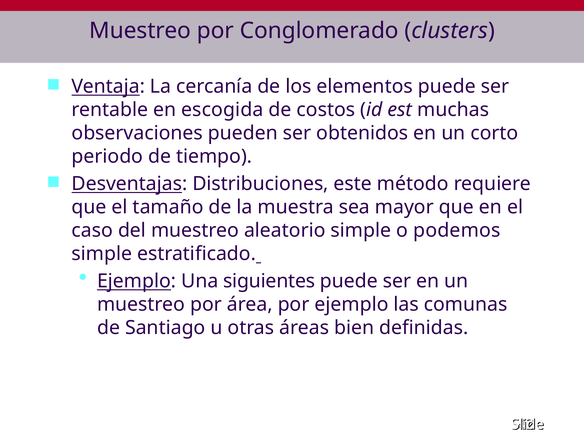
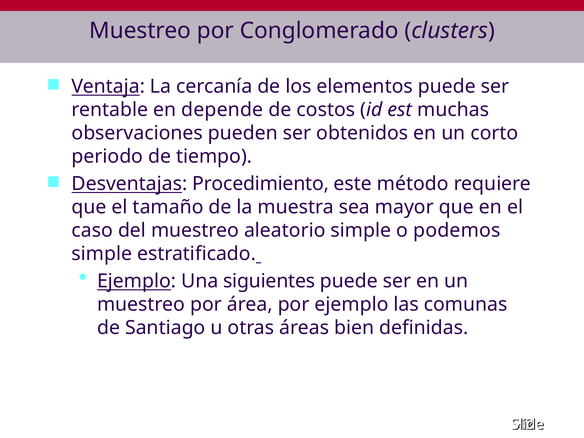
escogida: escogida -> depende (222, 110)
Distribuciones: Distribuciones -> Procedimiento (261, 184)
